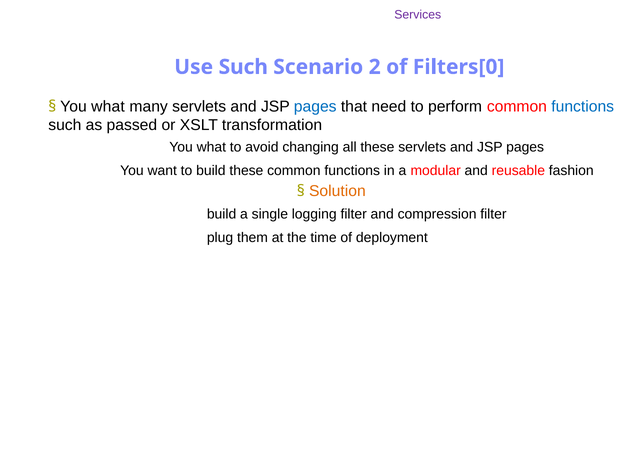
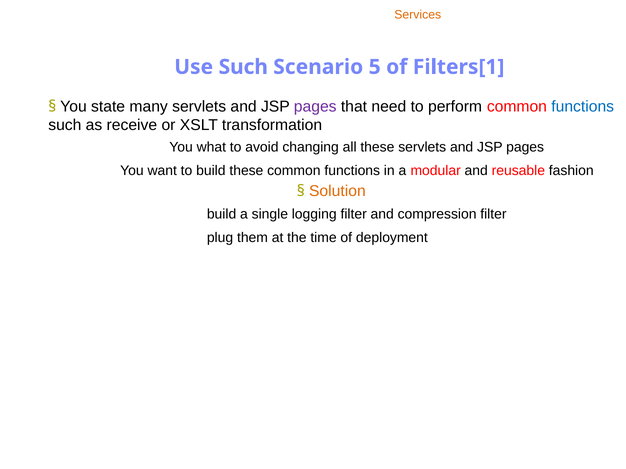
Services colour: purple -> orange (418, 15)
2: 2 -> 5 (375, 67)
Filters[0: Filters[0 -> Filters[1 (459, 67)
what: what -> state (108, 107)
pages colour: blue -> purple (315, 107)
passed: passed -> receive (132, 125)
